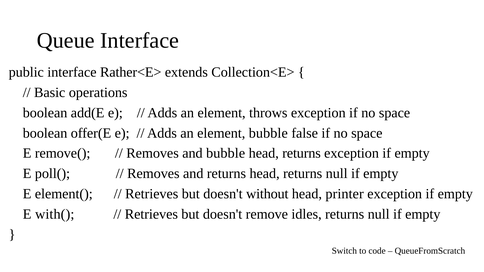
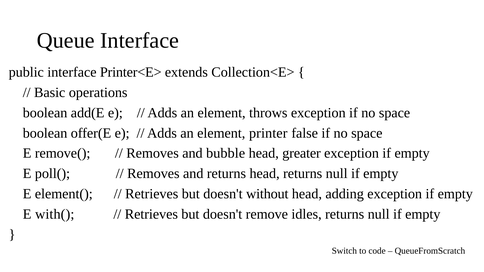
Rather<E>: Rather<E> -> Printer<E> (131, 72)
element bubble: bubble -> printer (268, 133)
returns: returns -> greater (302, 153)
printer: printer -> adding (345, 194)
